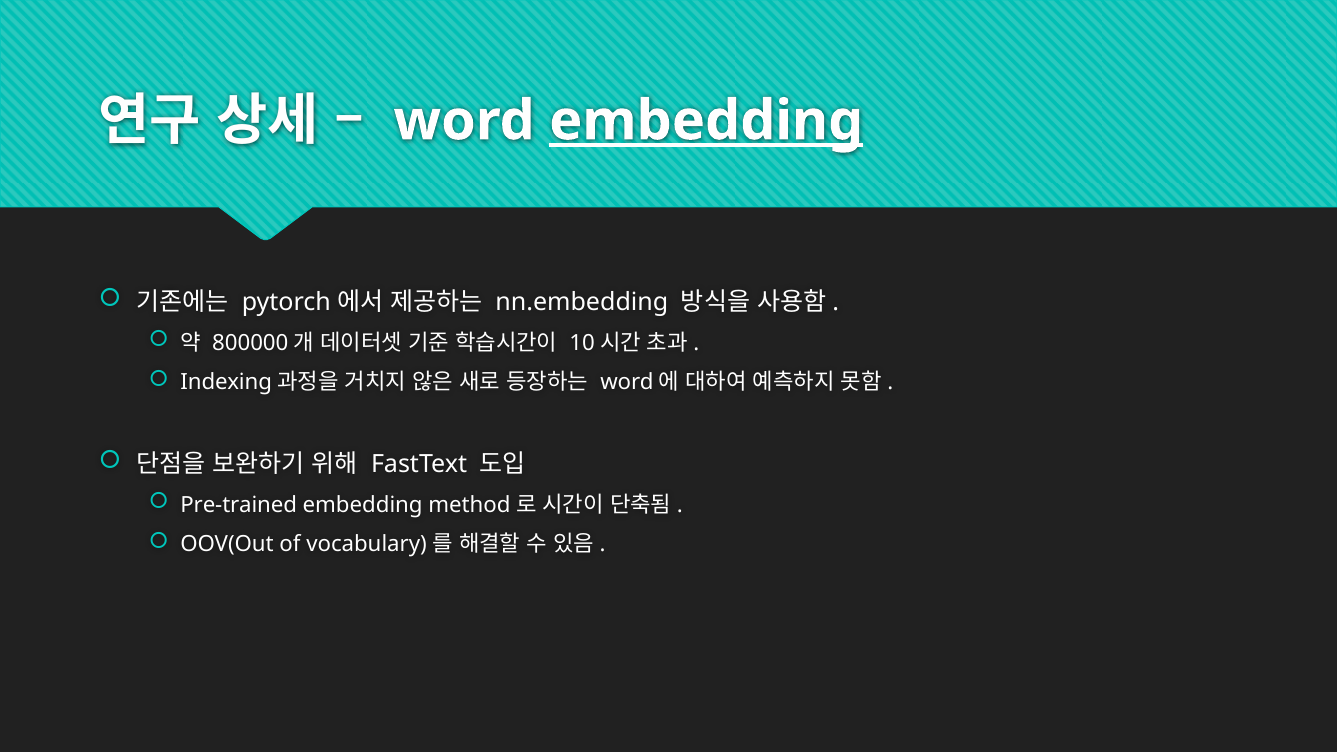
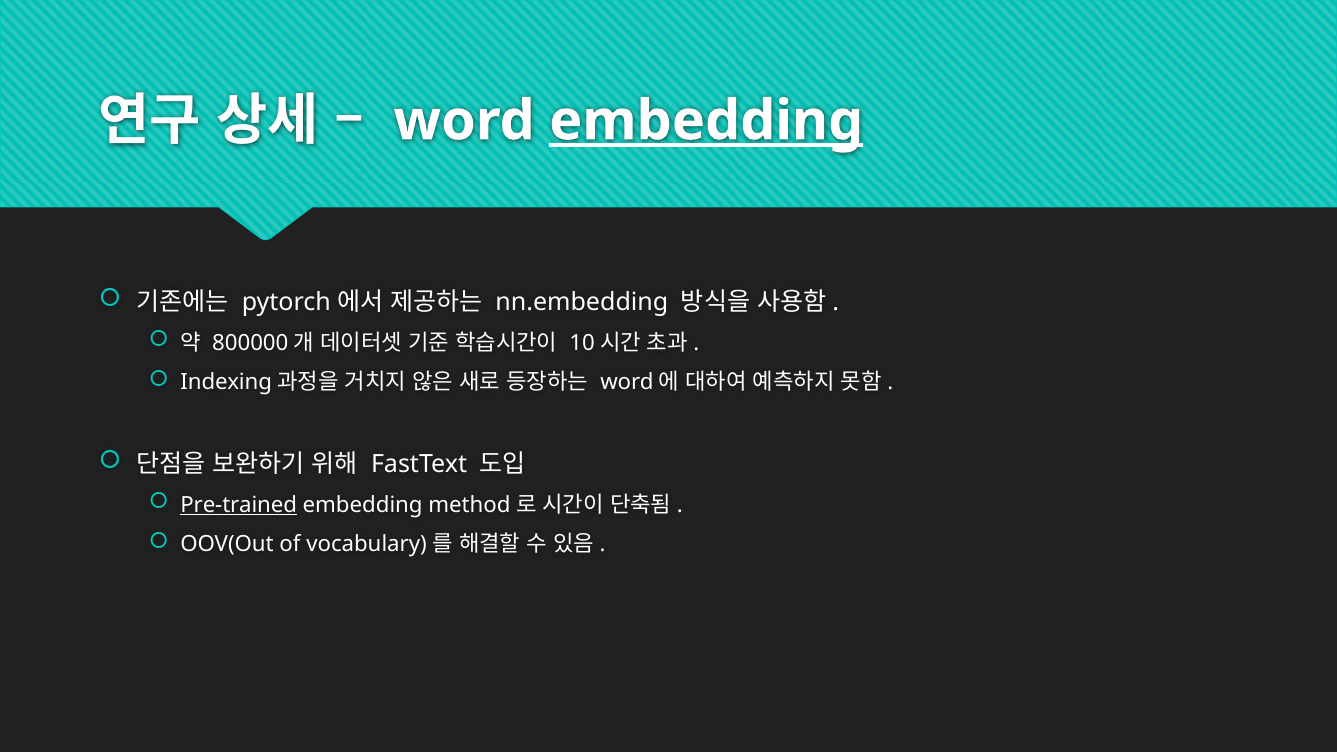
Pre-trained underline: none -> present (239, 505)
